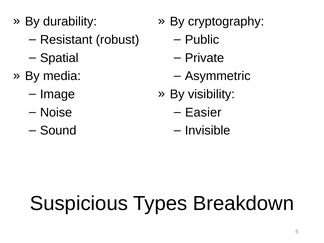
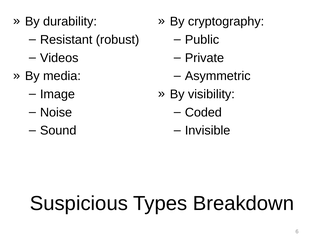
Spatial: Spatial -> Videos (59, 58)
Easier: Easier -> Coded (203, 112)
